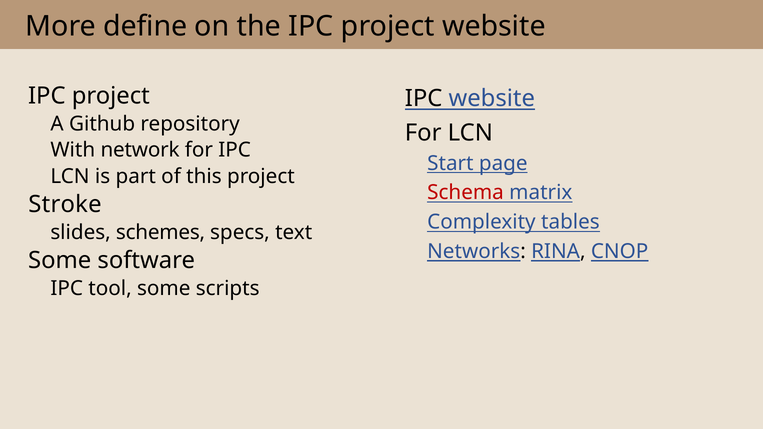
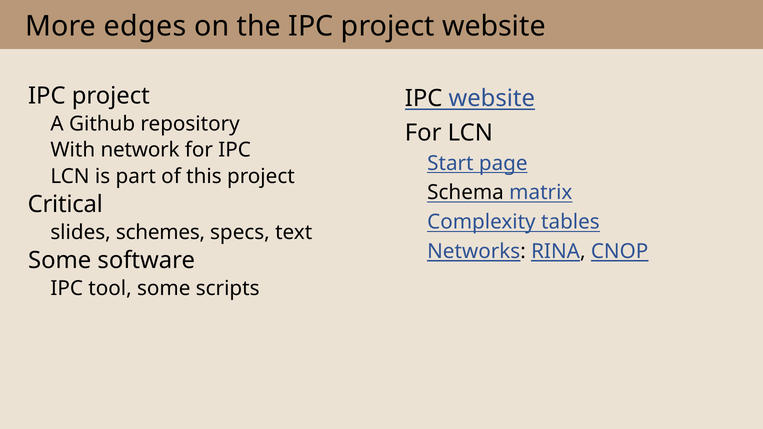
define: define -> edges (145, 27)
Schema colour: red -> black (466, 193)
Stroke: Stroke -> Critical (65, 204)
